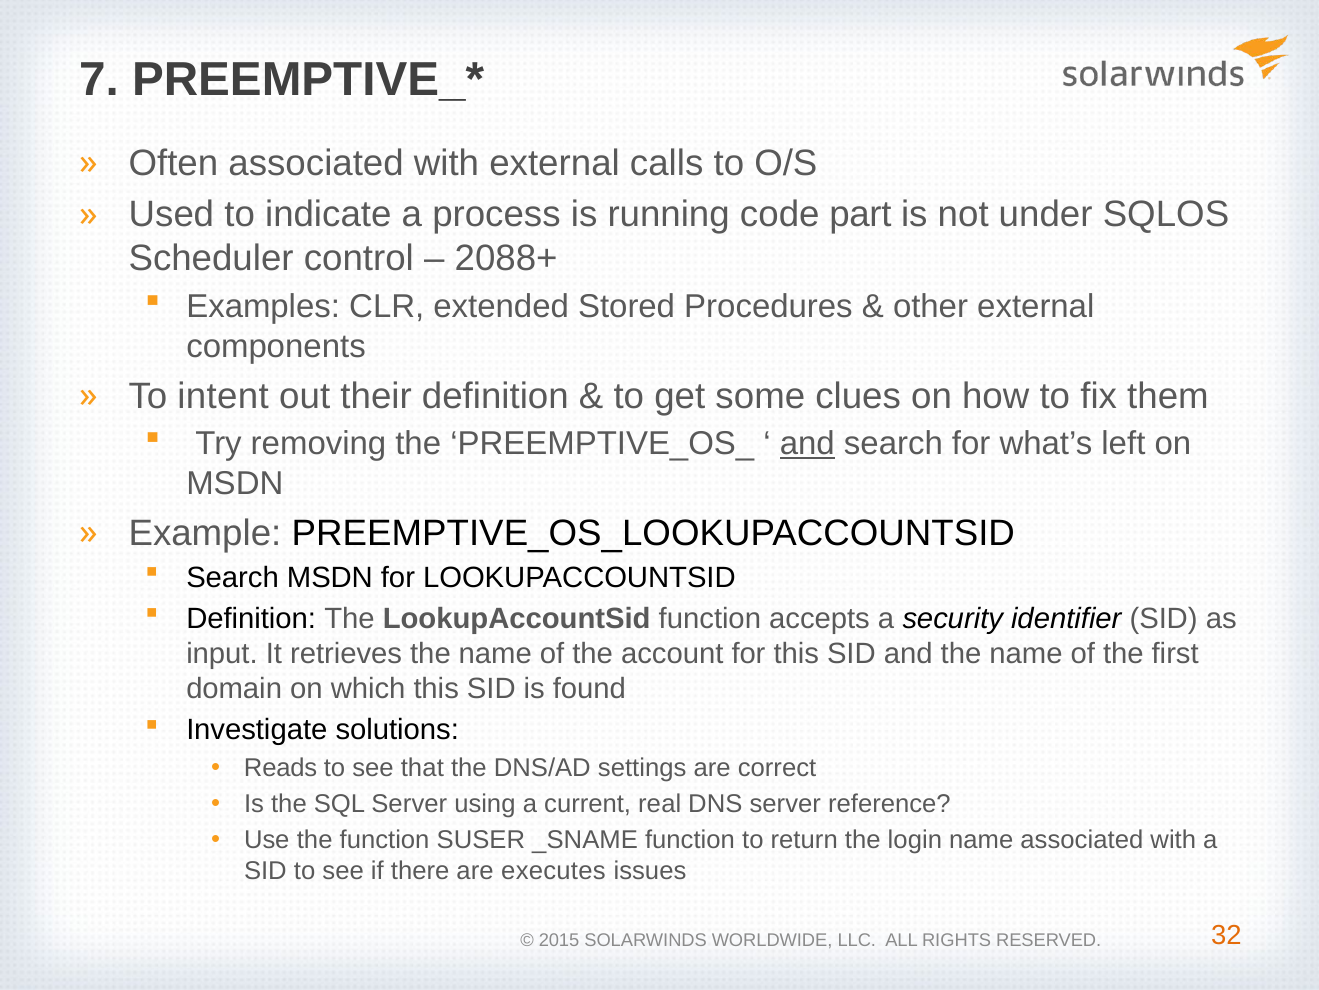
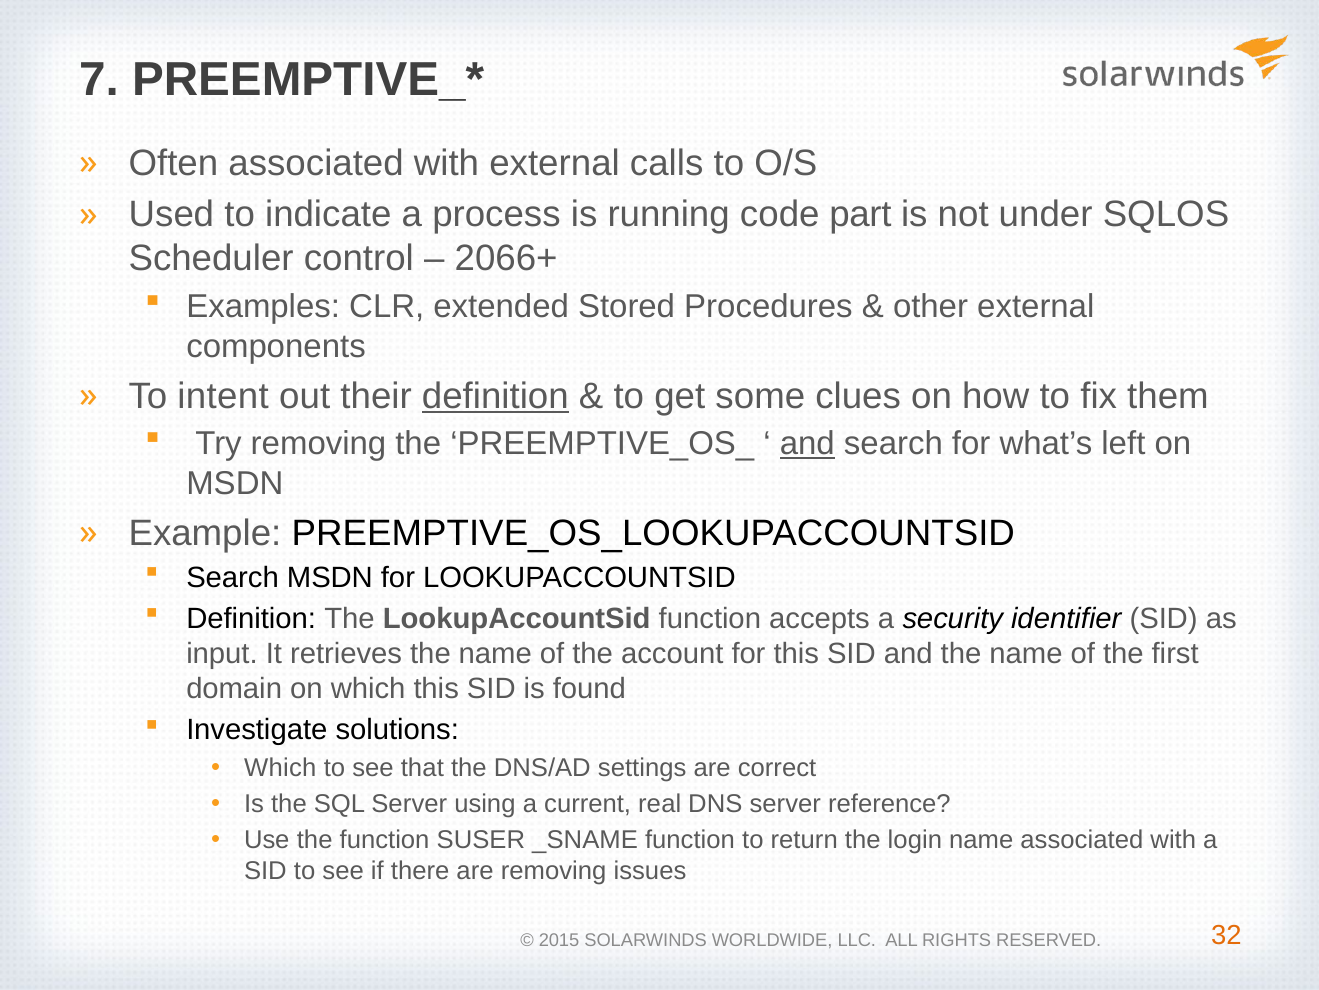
2088+: 2088+ -> 2066+ (506, 259)
definition underline: none -> present (495, 396)
Reads: Reads -> Which (280, 768)
are executes: executes -> removing (554, 870)
